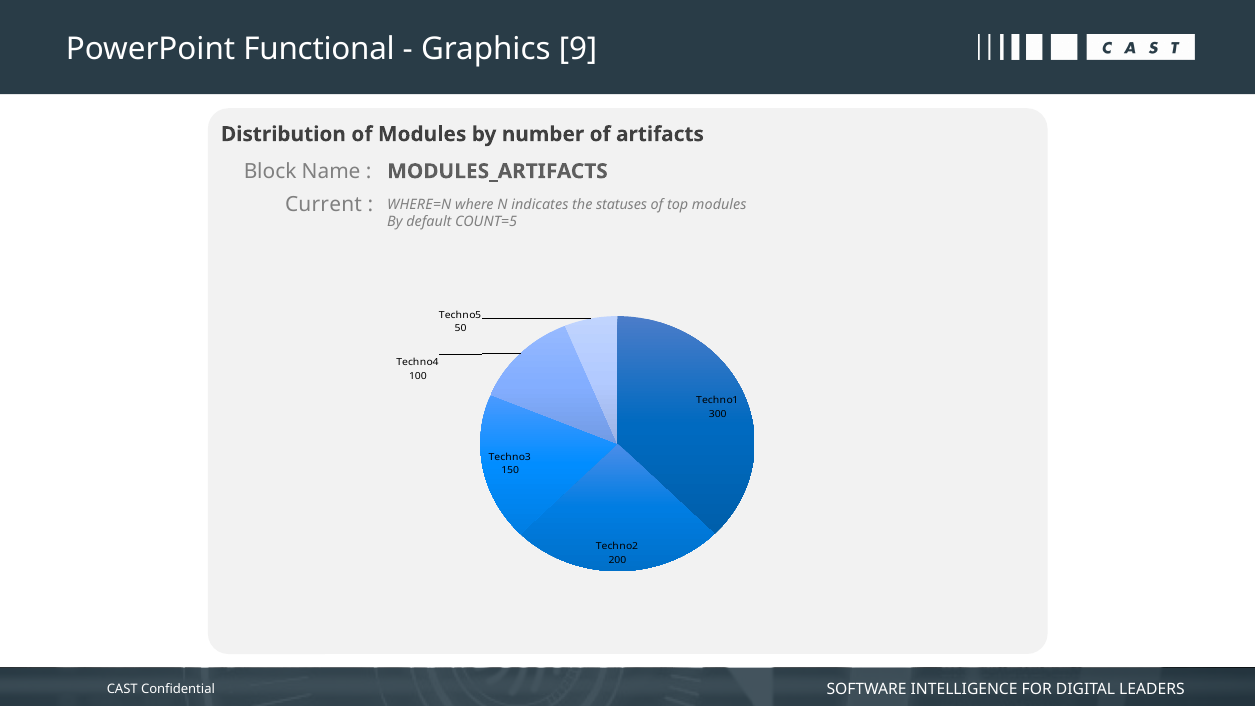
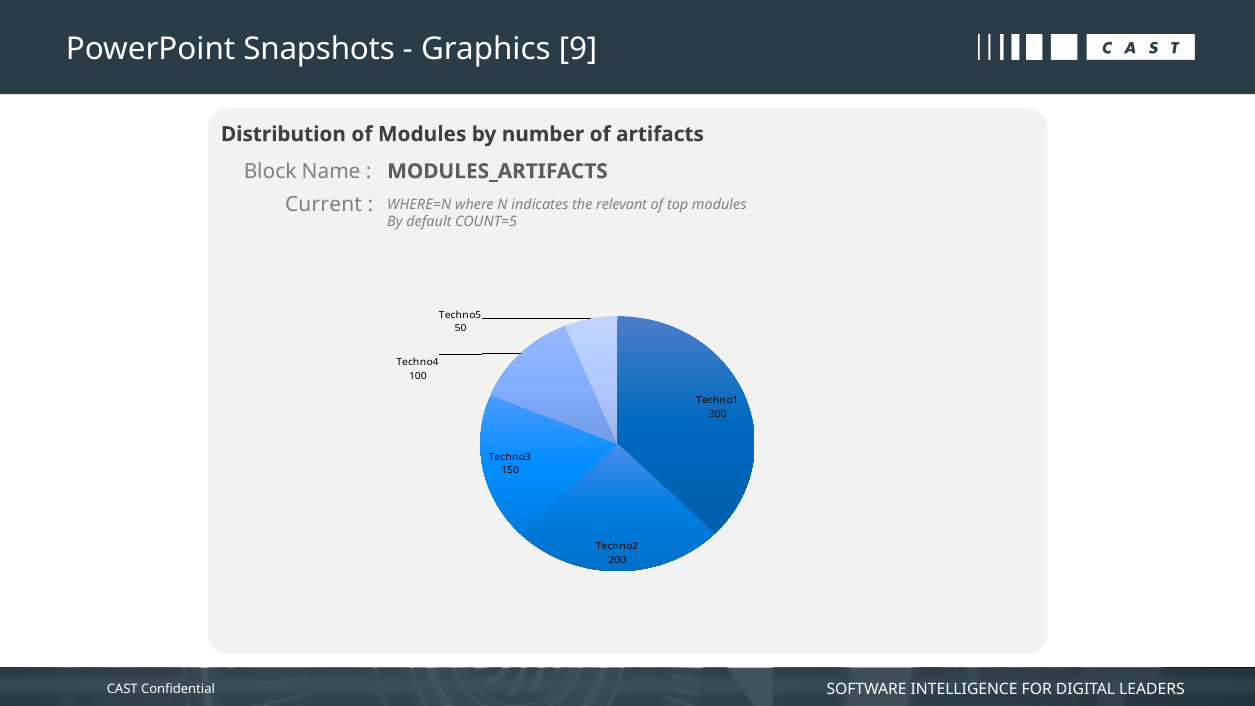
Functional: Functional -> Snapshots (319, 49)
statuses: statuses -> relevant (622, 205)
